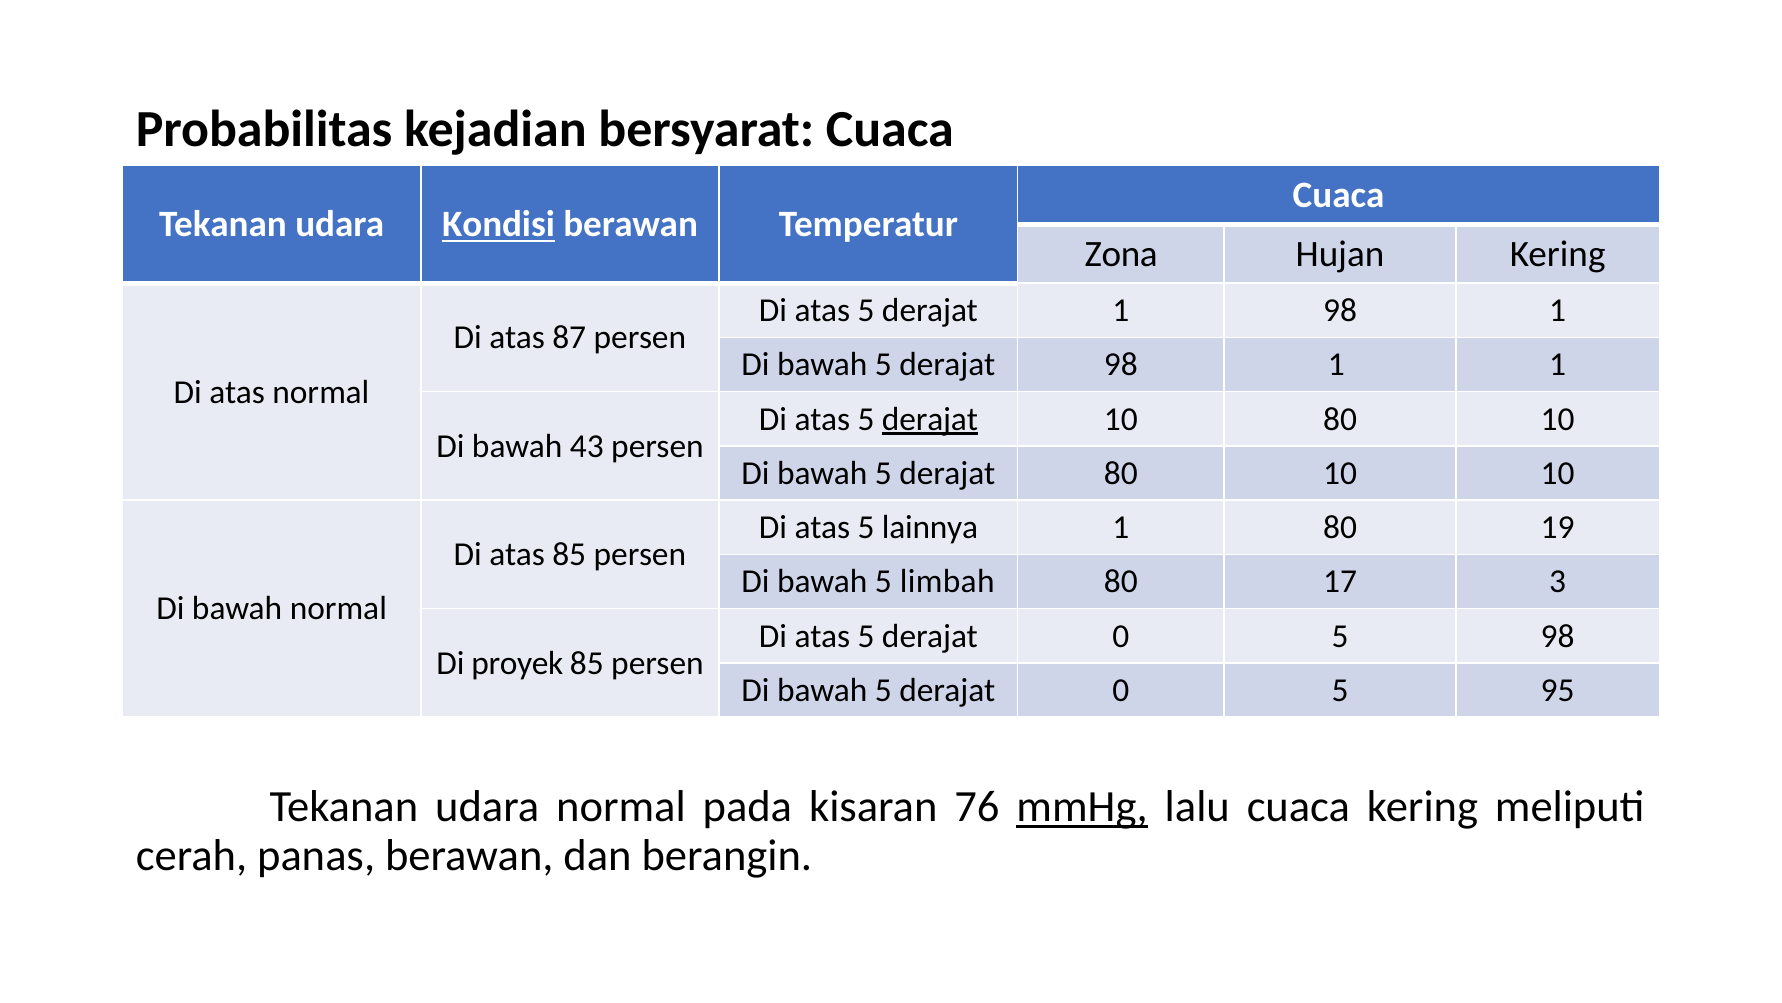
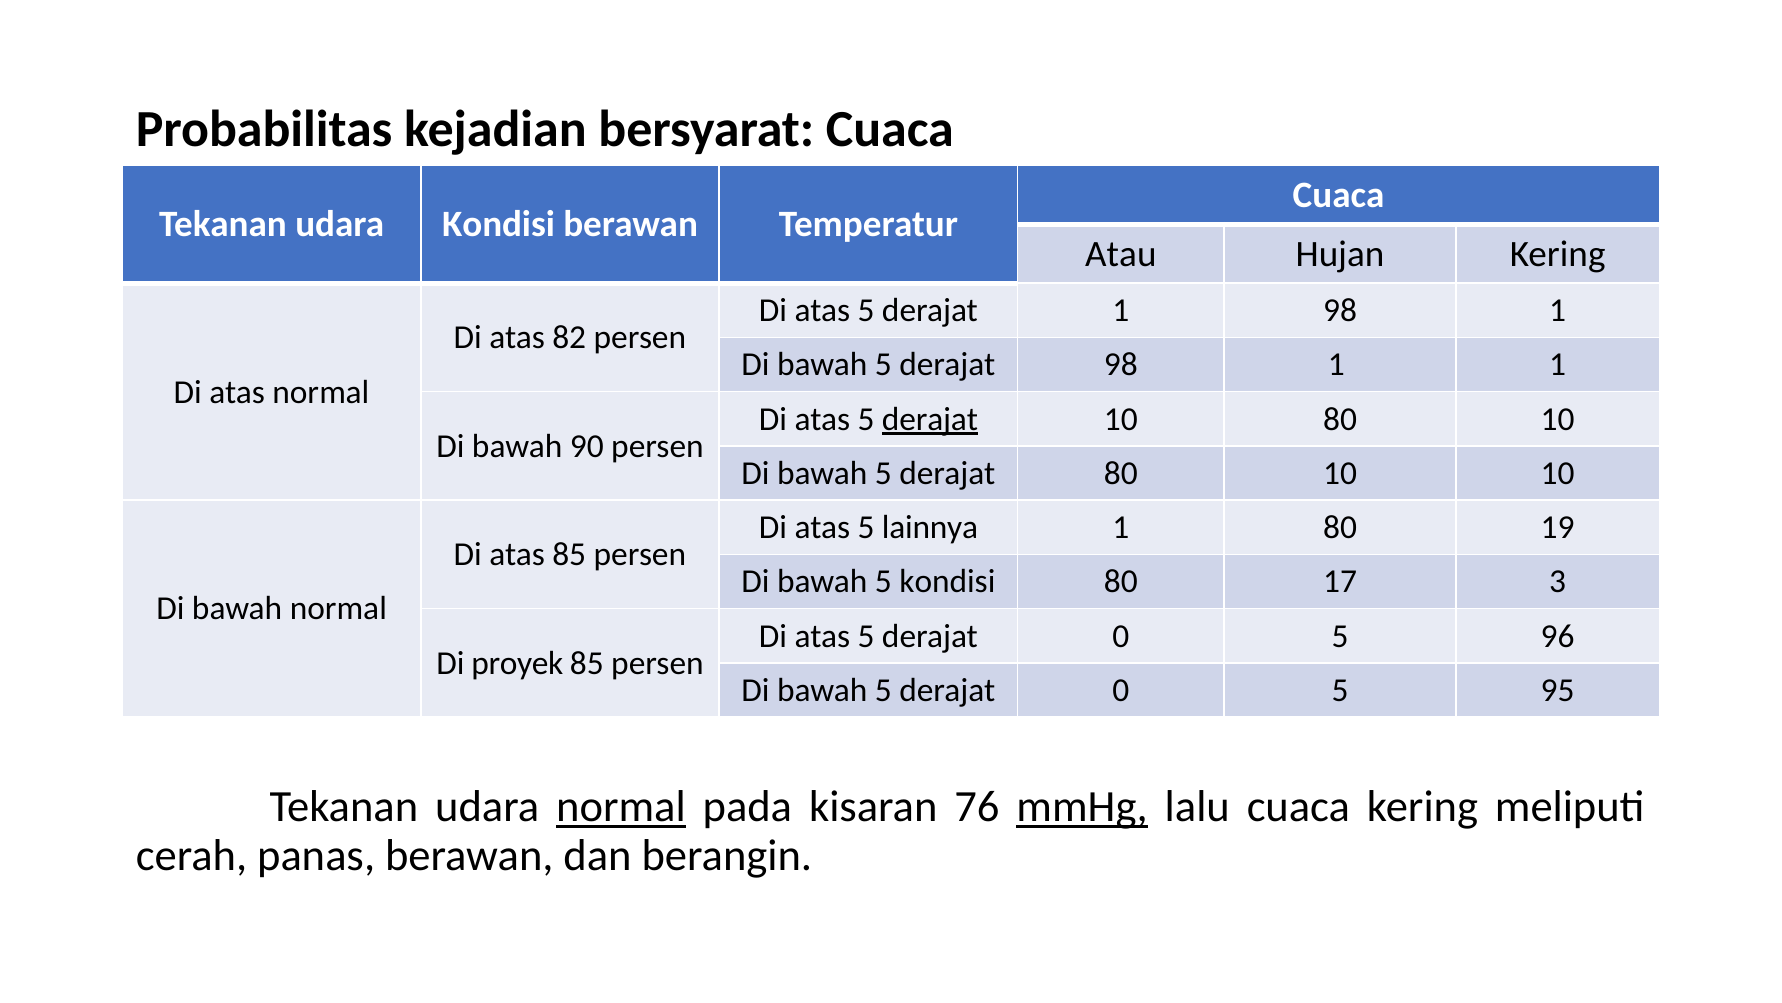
Kondisi underline: present -> none (499, 225)
Zona: Zona -> Atau (1121, 254)
87: 87 -> 82 (569, 338)
43: 43 -> 90 (587, 446)
5 limbah: limbah -> kondisi (947, 581)
5 98: 98 -> 96 (1558, 636)
normal underline: none -> present (621, 807)
